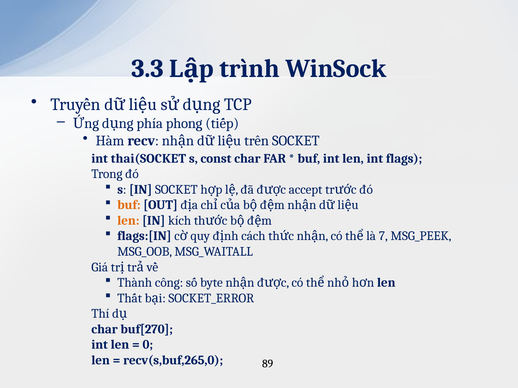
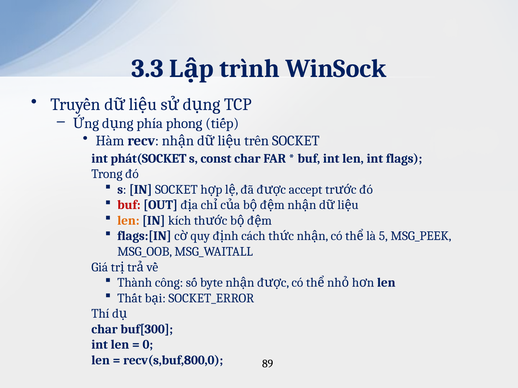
thai(SOCKET: thai(SOCKET -> phát(SOCKET (149, 159)
buf colour: orange -> red (129, 205)
7: 7 -> 5 (383, 236)
buf[270: buf[270 -> buf[300 (147, 330)
recv(s,buf,265,0: recv(s,buf,265,0 -> recv(s,buf,800,0 (173, 361)
